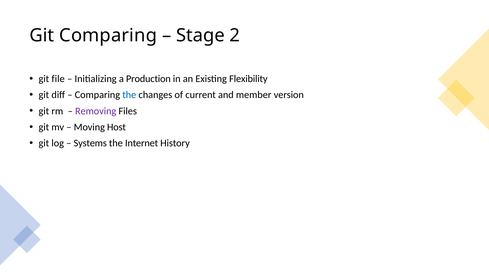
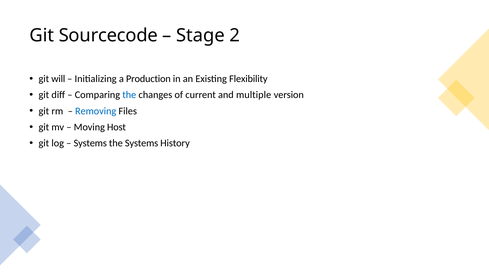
Git Comparing: Comparing -> Sourcecode (108, 36)
file: file -> will (58, 79)
member: member -> multiple (254, 95)
Removing colour: purple -> blue (96, 111)
the Internet: Internet -> Systems (142, 143)
